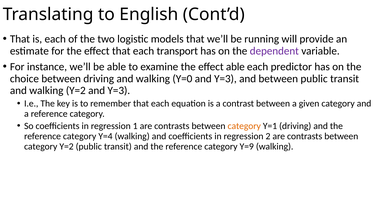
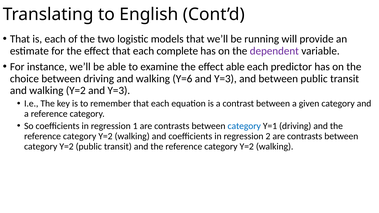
transport: transport -> complete (177, 51)
Y=0: Y=0 -> Y=6 (182, 79)
category colour: orange -> blue (244, 126)
Y=4: Y=4 -> Y=2 (105, 136)
Y=9: Y=9 -> Y=2 (247, 147)
